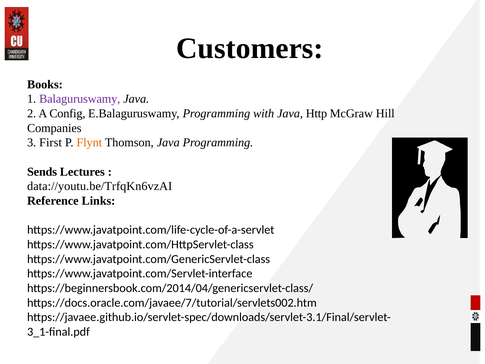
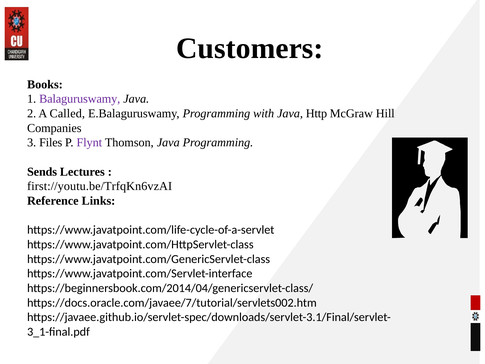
Config: Config -> Called (67, 113)
First: First -> Files (51, 143)
Flynt colour: orange -> purple (89, 143)
data://youtu.be/TrfqKn6vzAI: data://youtu.be/TrfqKn6vzAI -> first://youtu.be/TrfqKn6vzAI (100, 186)
